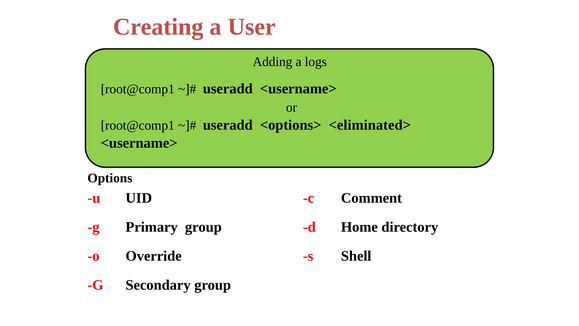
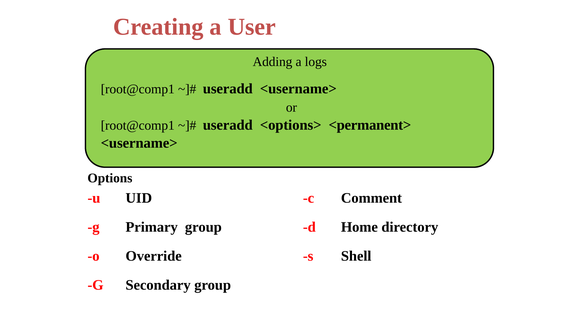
<eliminated>: <eliminated> -> <permanent> (370, 125)
